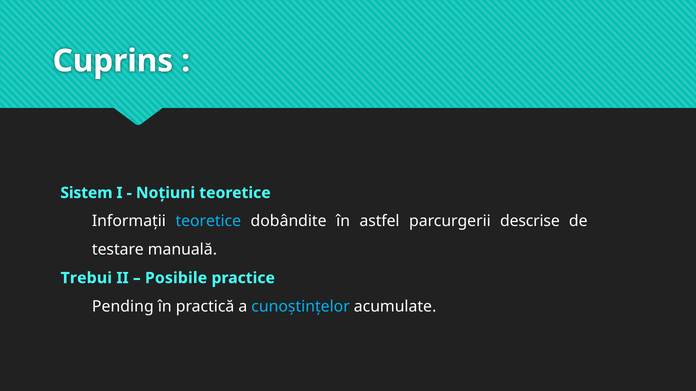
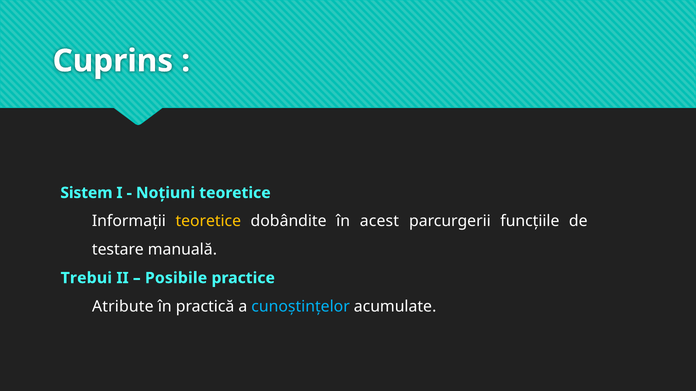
teoretice colour: light blue -> yellow (208, 221)
astfel: astfel -> acest (379, 221)
descrise: descrise -> funcțiile (530, 221)
Pending: Pending -> Atribute (123, 307)
